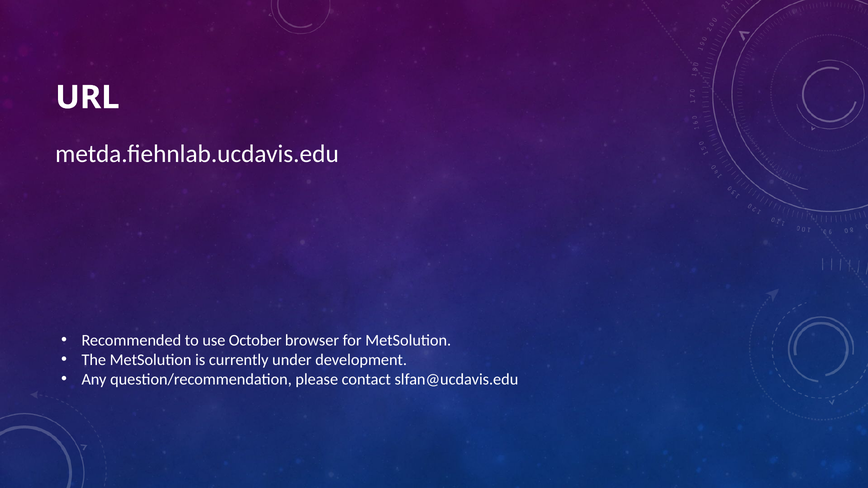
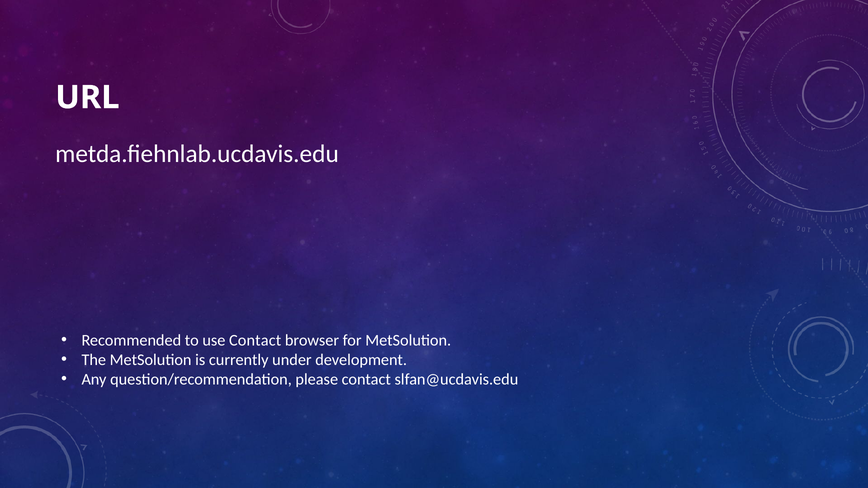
use October: October -> Contact (255, 340)
